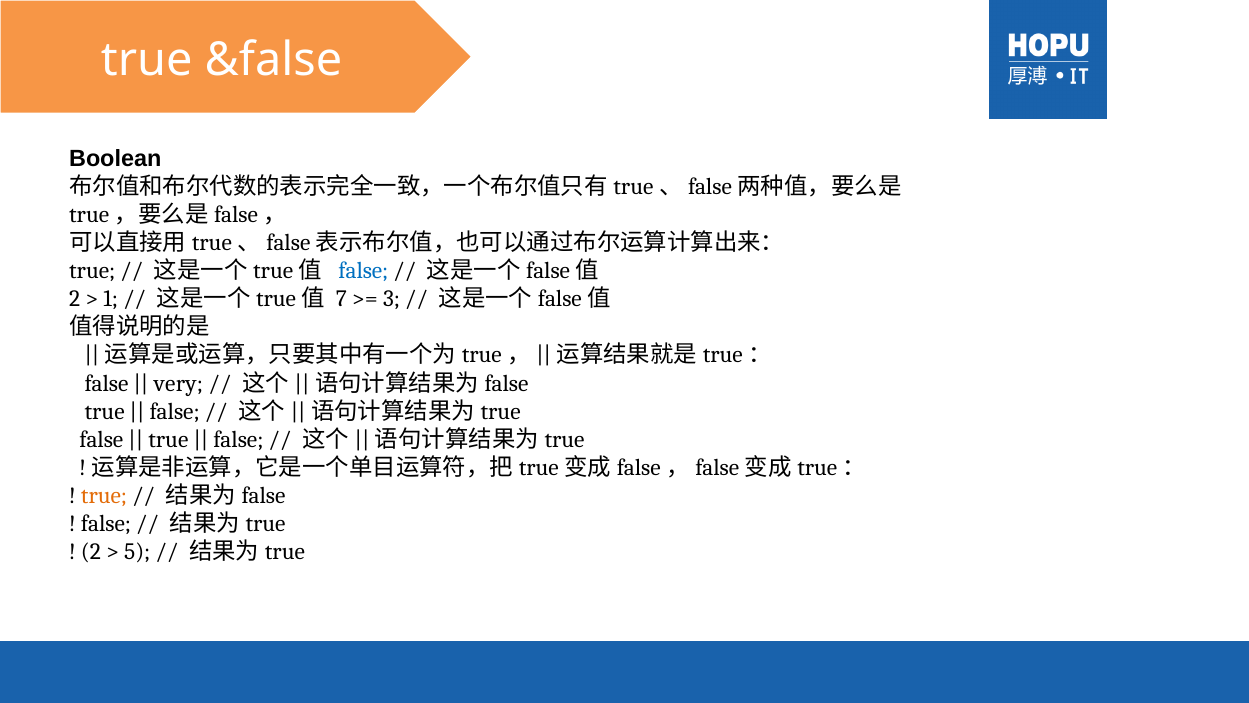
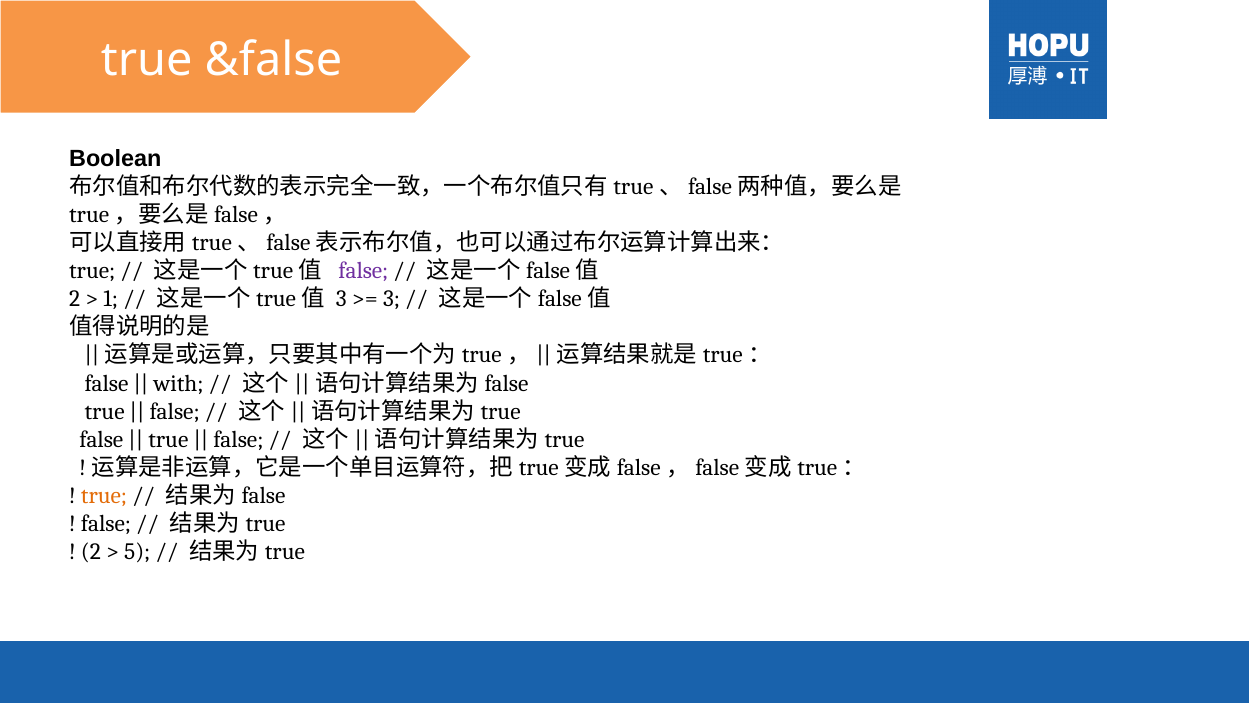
false colour: blue -> purple (363, 271)
7: 7 -> 3 (341, 299)
very: very -> with (179, 383)
